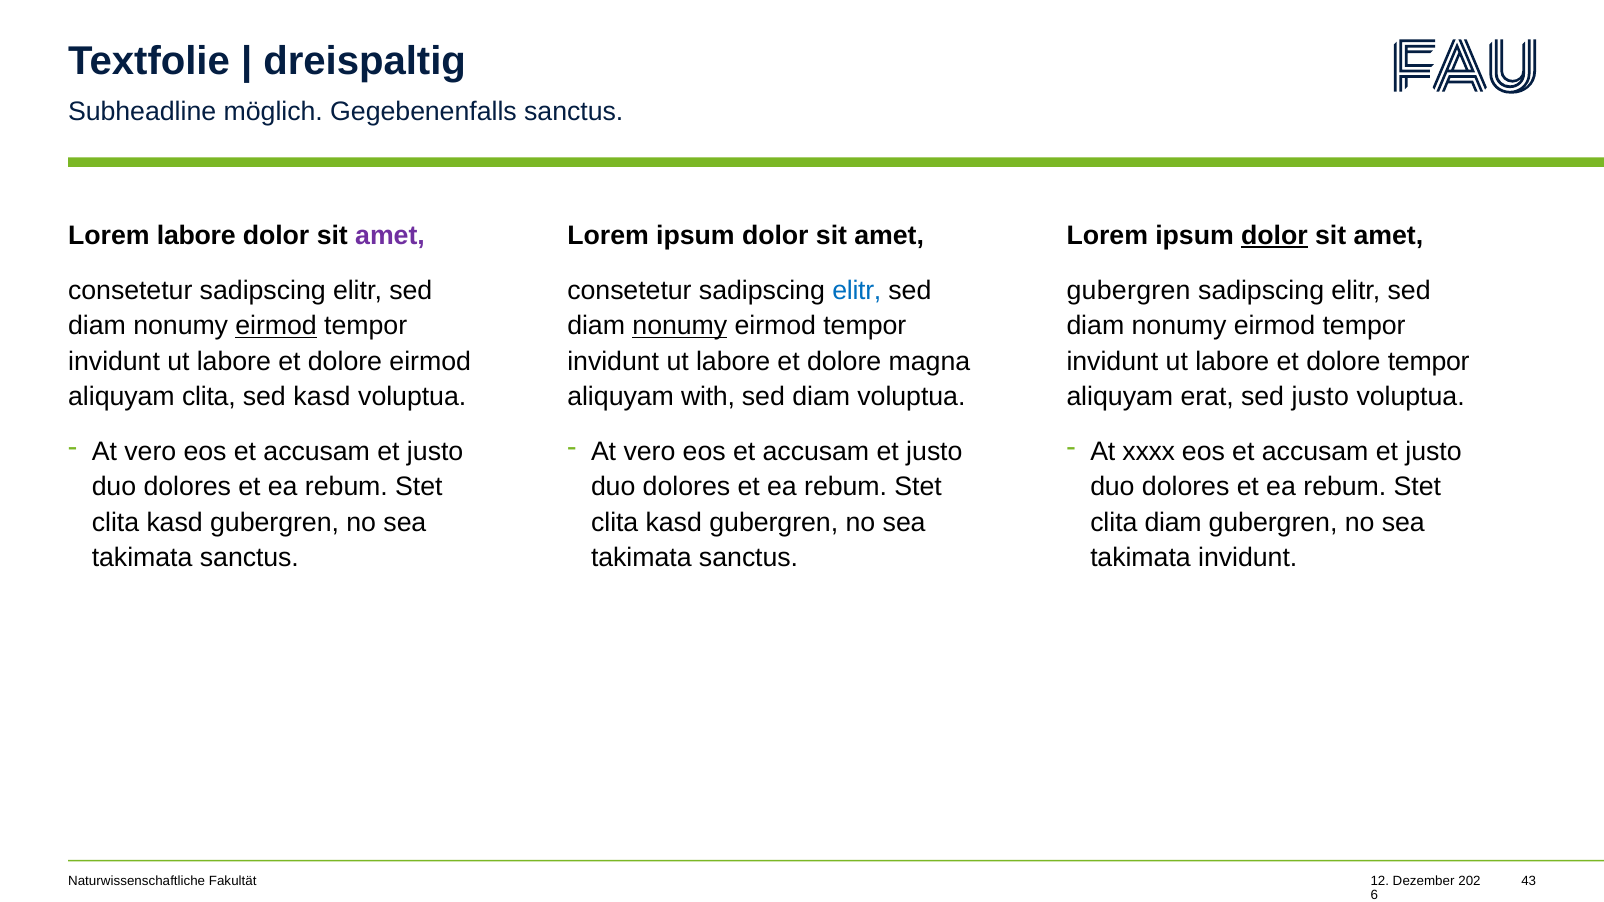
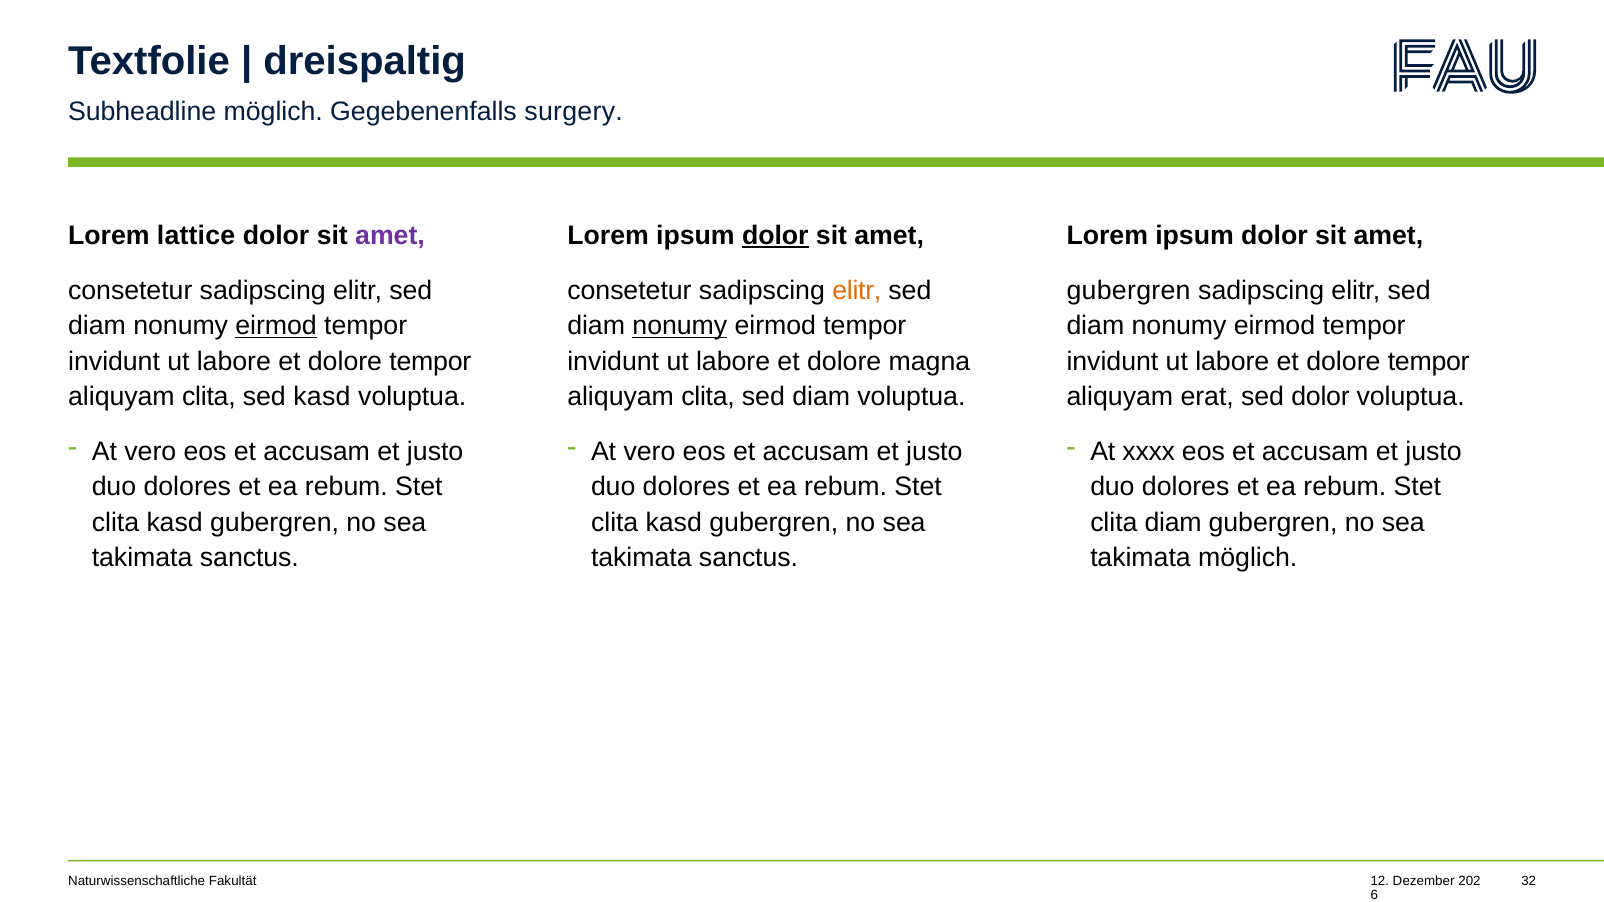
Gegebenenfalls sanctus: sanctus -> surgery (574, 111)
Lorem labore: labore -> lattice (196, 236)
dolor underline: none -> present (775, 236)
dolor underline: present -> none (1274, 236)
elitr colour: blue -> orange (857, 291)
eirmod: eirmod -> tempor (430, 361)
with: with -> clita (708, 397)
sed justo: justo -> dolor (1321, 397)
takimata invidunt: invidunt -> möglich (1248, 558)
43: 43 -> 32 (1529, 882)
